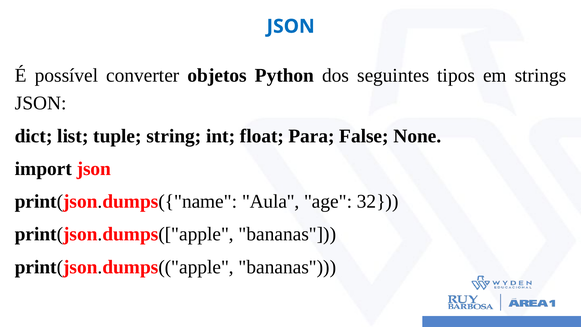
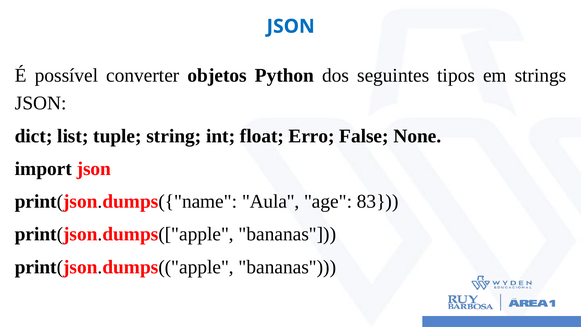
Para: Para -> Erro (312, 136)
32: 32 -> 83 (378, 201)
